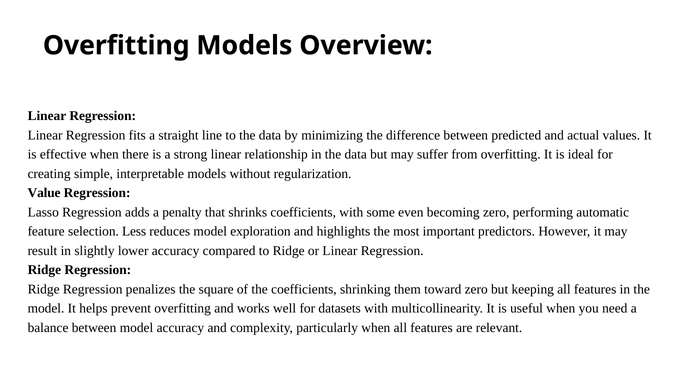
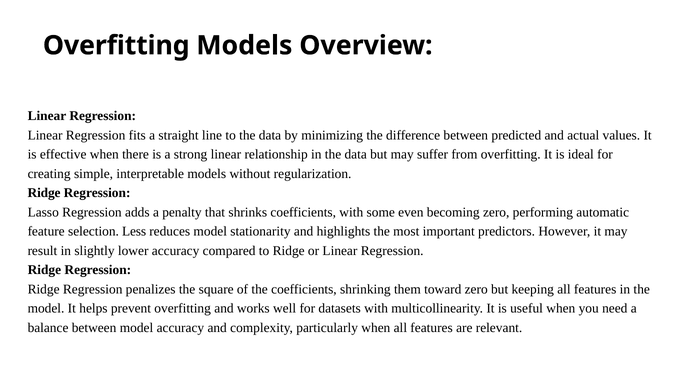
Value: Value -> Ridge (44, 193)
exploration: exploration -> stationarity (260, 232)
